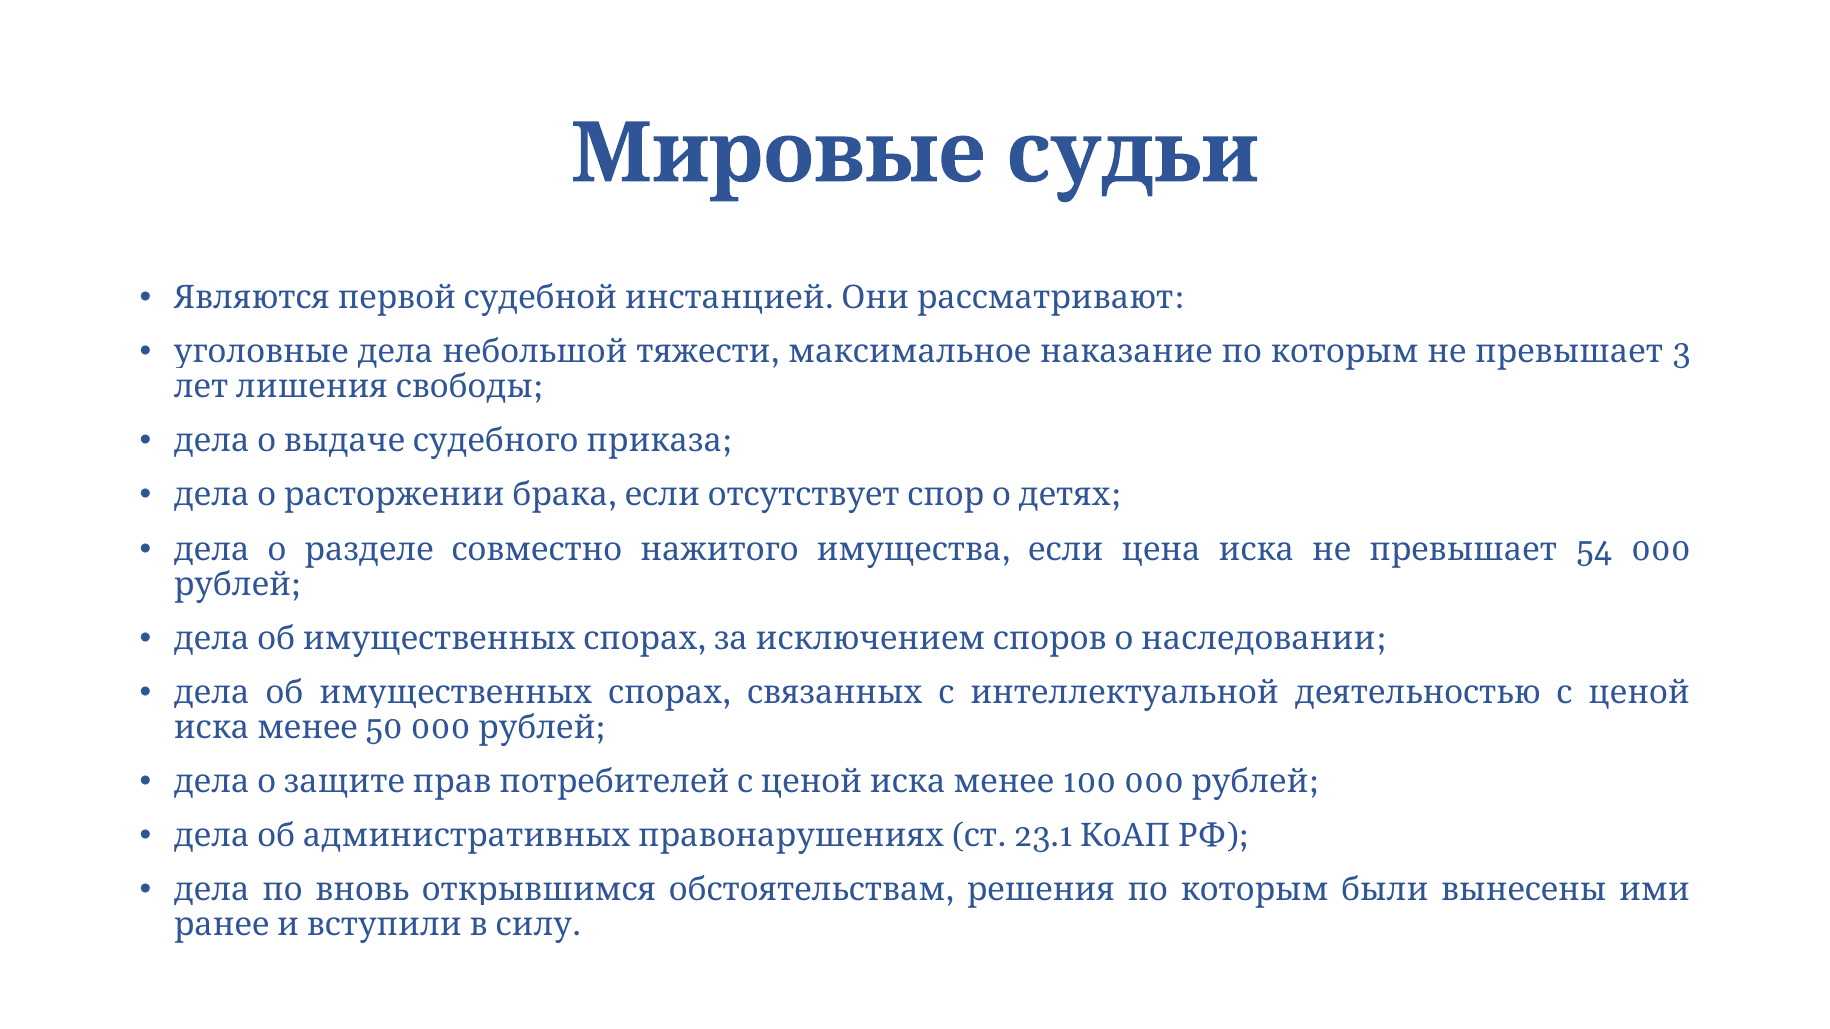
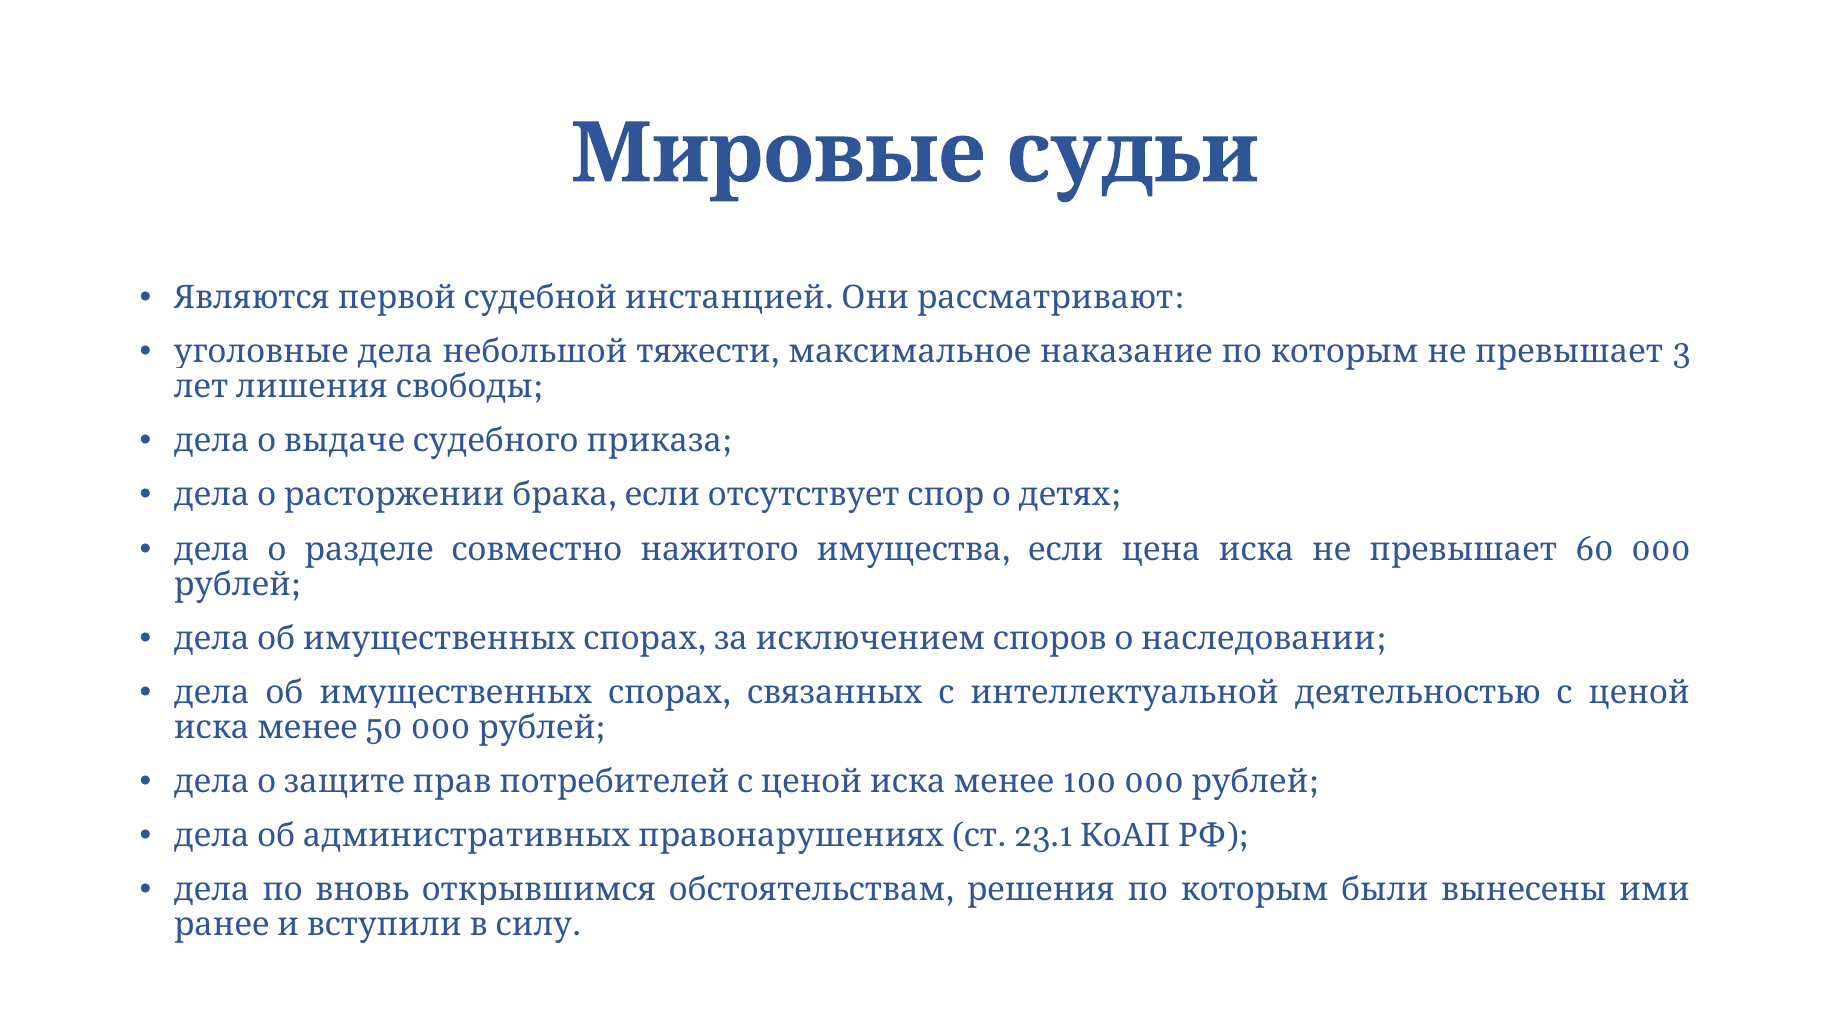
54: 54 -> 60 (1595, 550)
